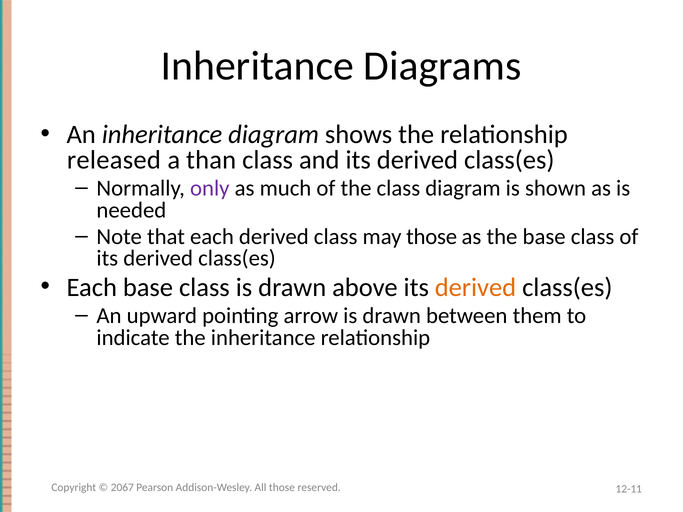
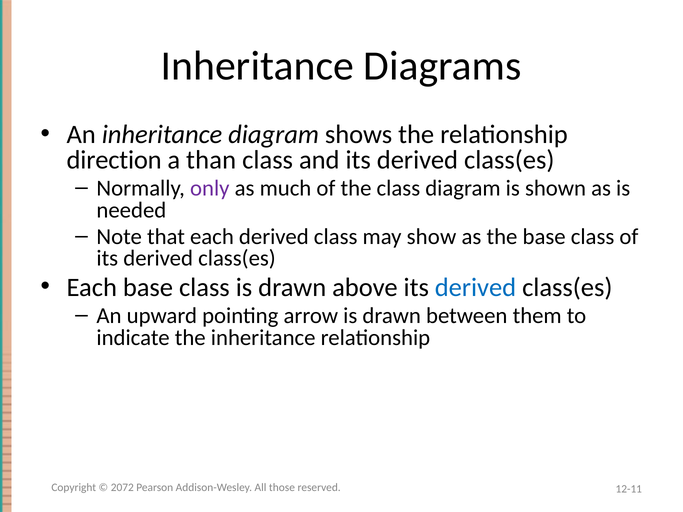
released: released -> direction (114, 160)
may those: those -> show (431, 237)
derived colour: orange -> blue (475, 287)
2067: 2067 -> 2072 (122, 488)
